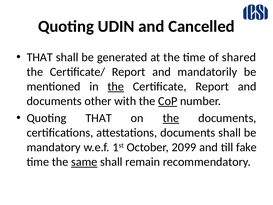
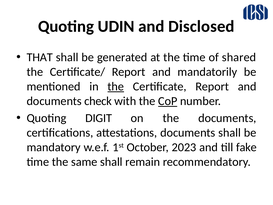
Cancelled: Cancelled -> Disclosed (201, 26)
other: other -> check (98, 101)
Quoting THAT: THAT -> DIGIT (99, 118)
the underline: present -> none (171, 118)
2099: 2099 -> 2023 (184, 147)
same underline: present -> none (84, 162)
